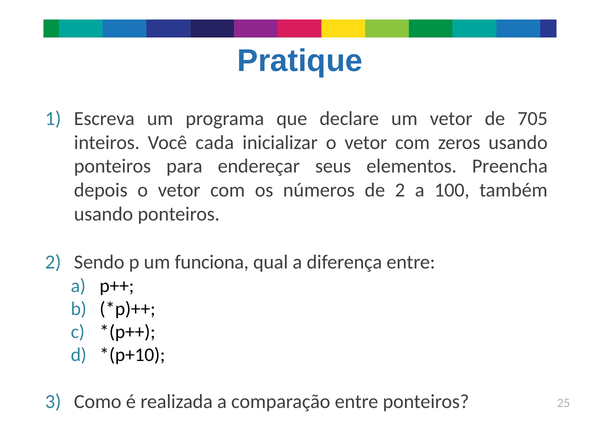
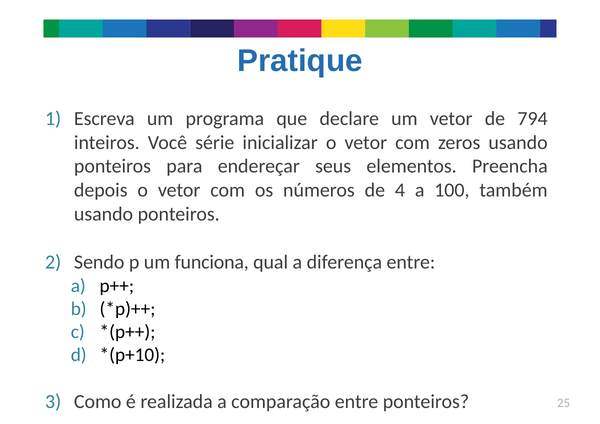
705: 705 -> 794 (533, 118)
cada: cada -> série (215, 142)
de 2: 2 -> 4 (400, 190)
